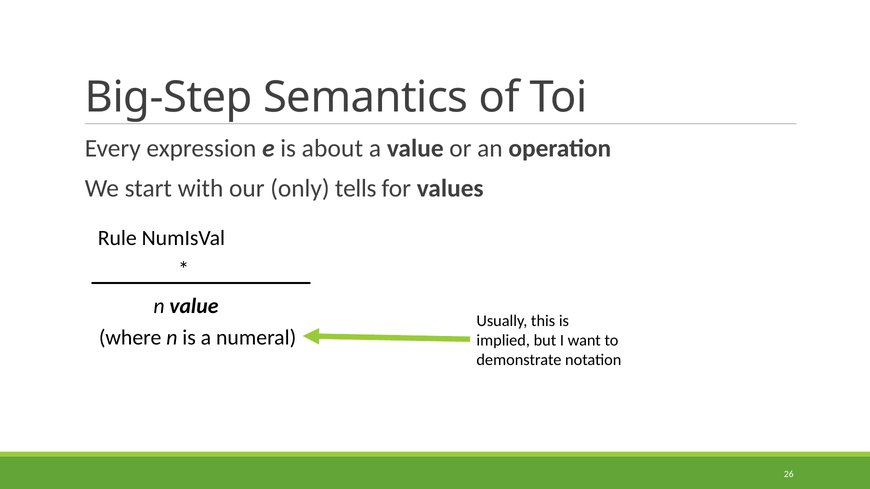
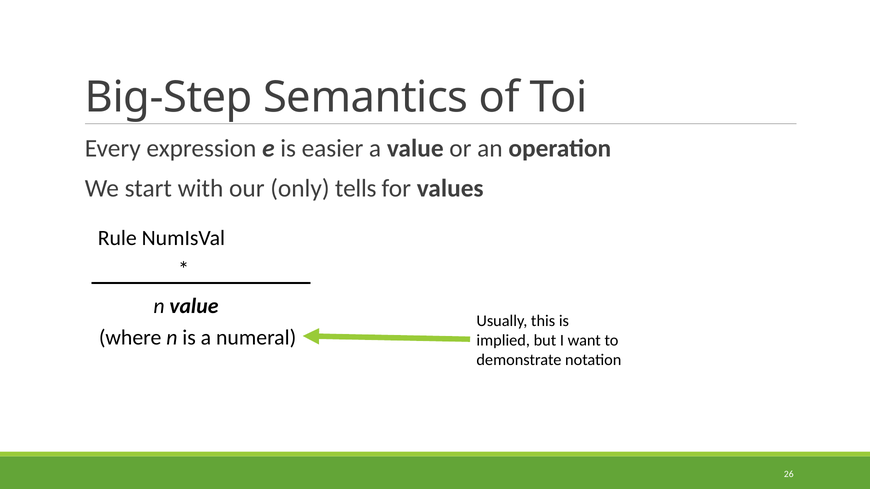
about: about -> easier (333, 149)
